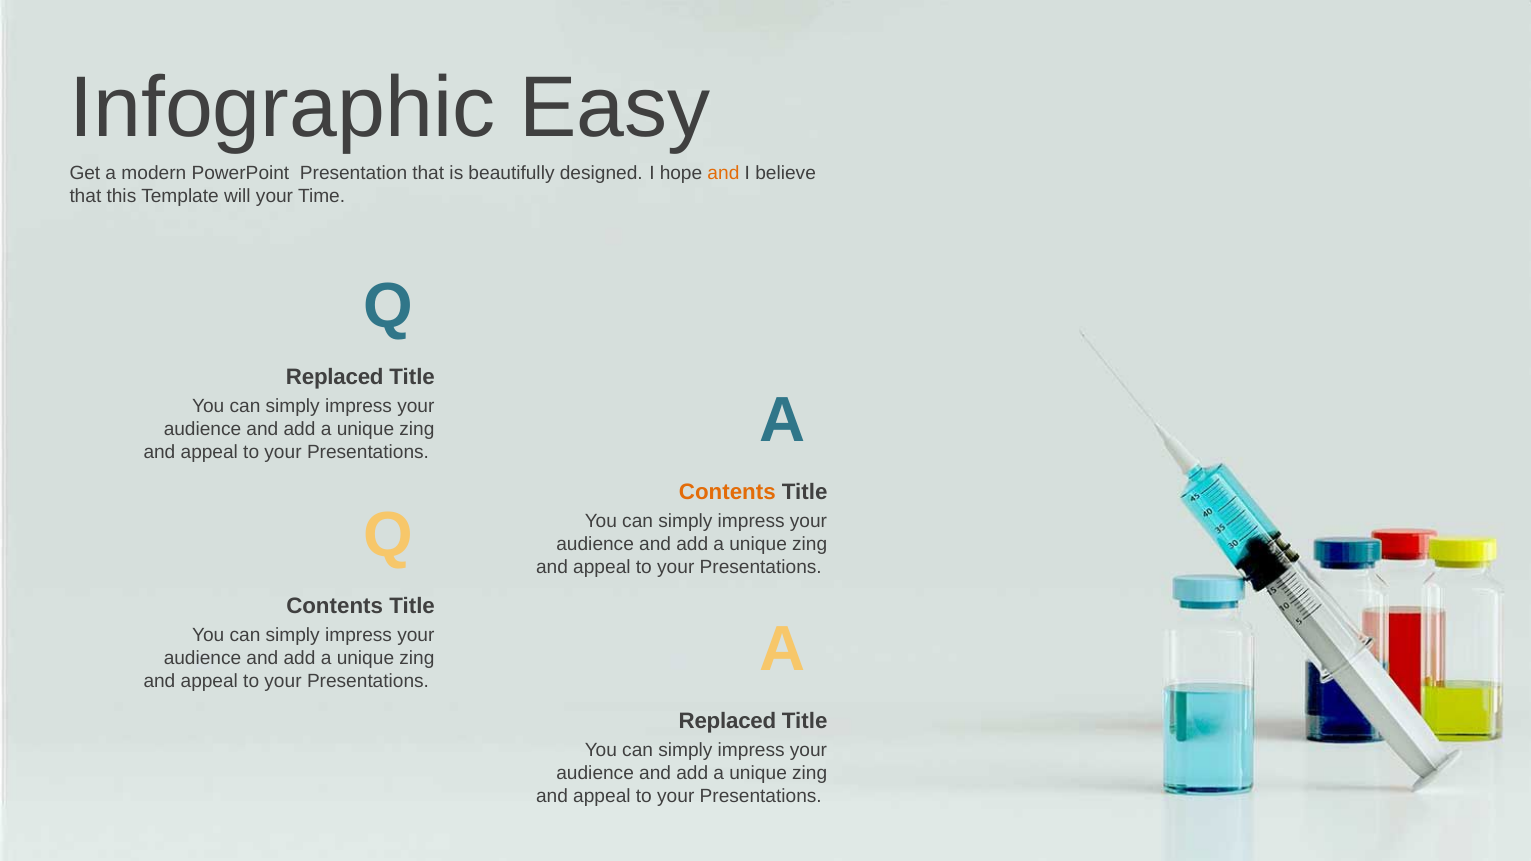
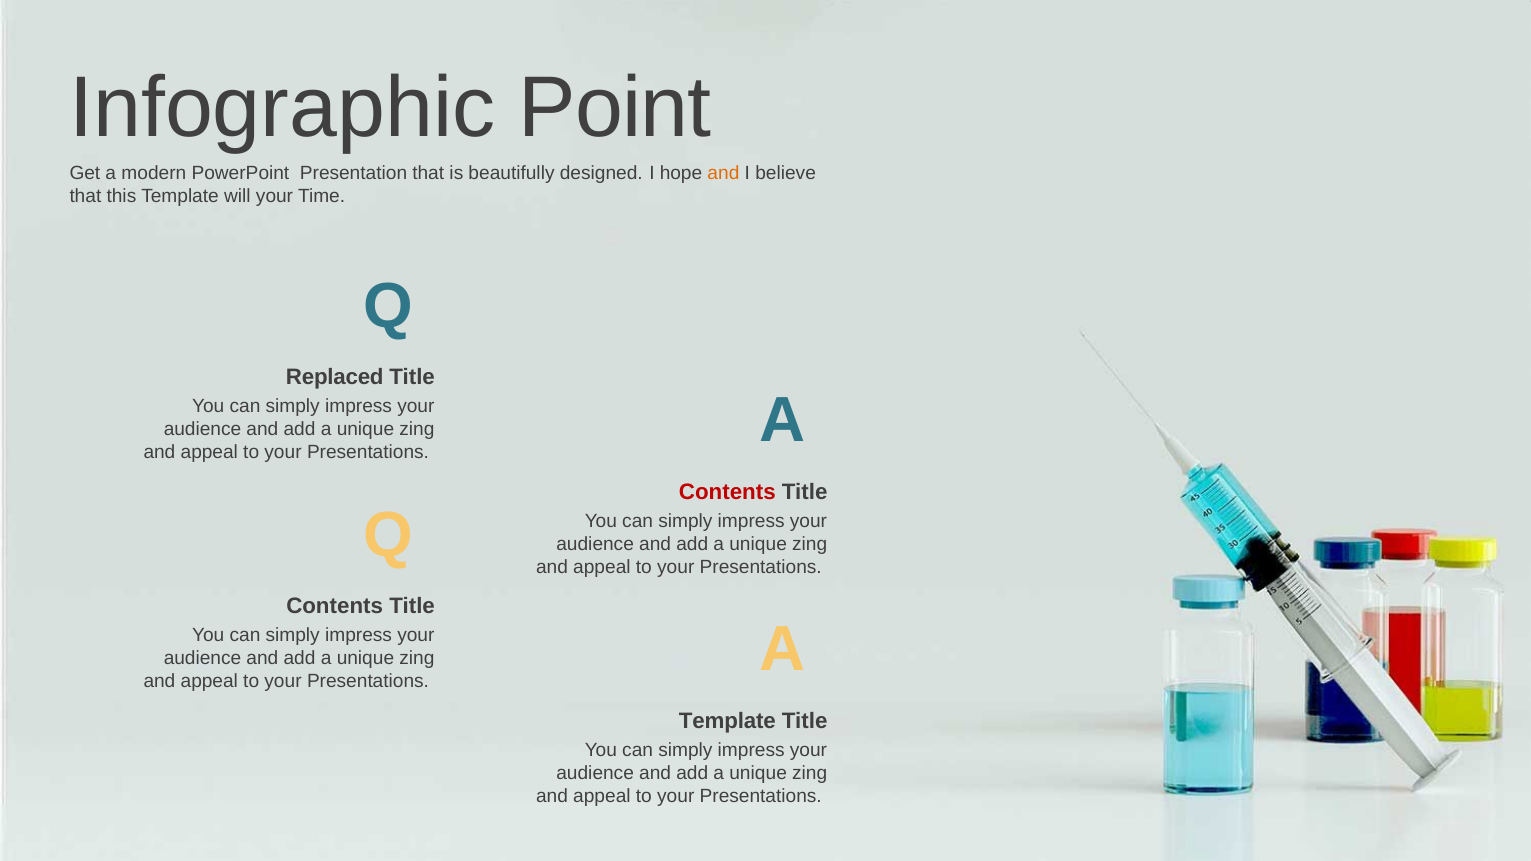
Easy: Easy -> Point (615, 108)
Contents colour: orange -> red (727, 492)
Replaced: Replaced -> Template (727, 721)
